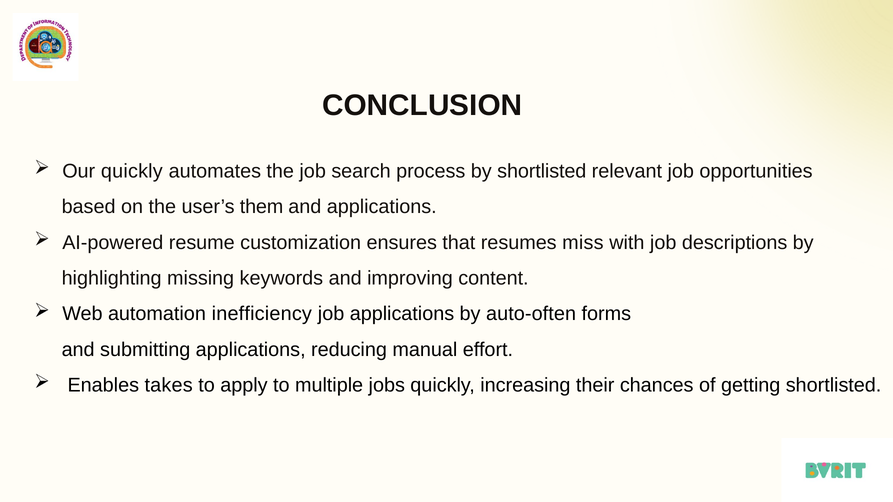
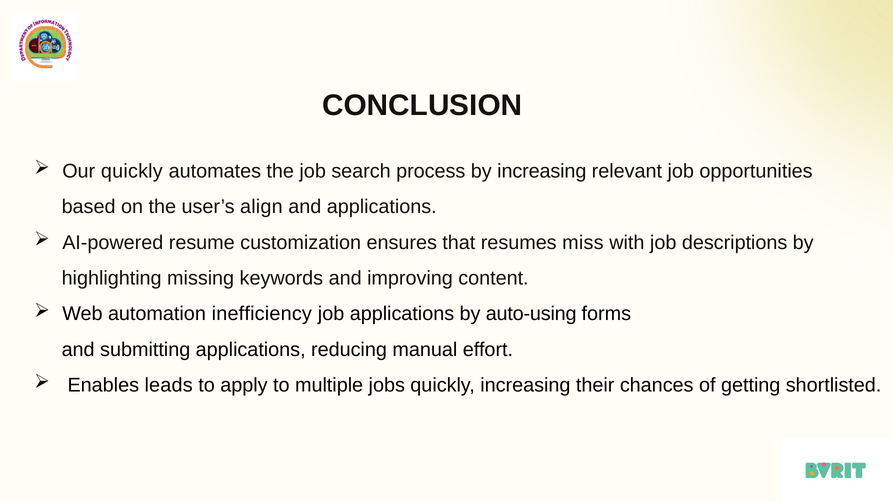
by shortlisted: shortlisted -> increasing (542, 171)
them: them -> align (261, 207)
auto-often: auto-often -> auto-using (531, 314)
takes: takes -> leads (169, 385)
